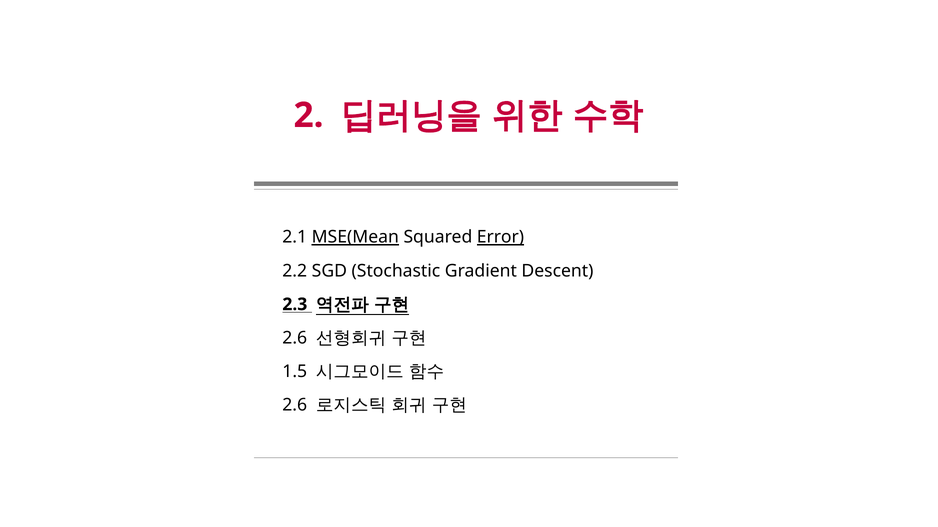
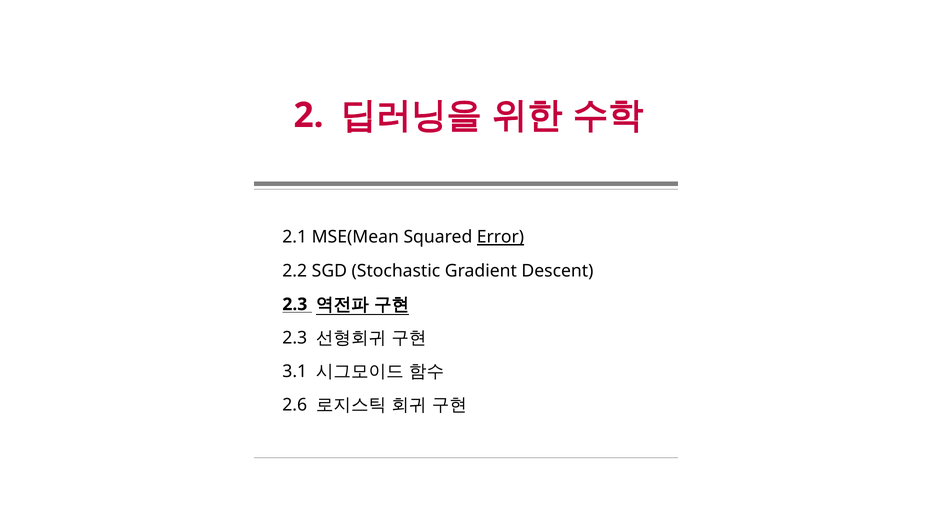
MSE(Mean underline: present -> none (355, 237)
2.6: 2.6 -> 2.3 (295, 338)
1.5: 1.5 -> 3.1 (295, 372)
